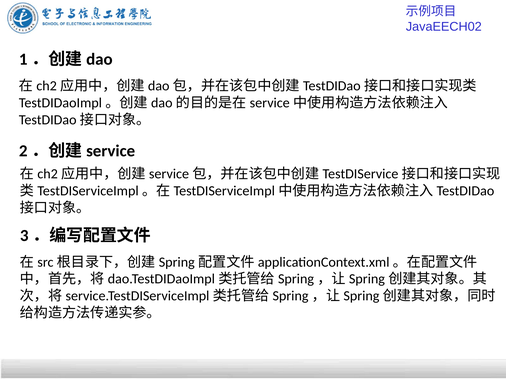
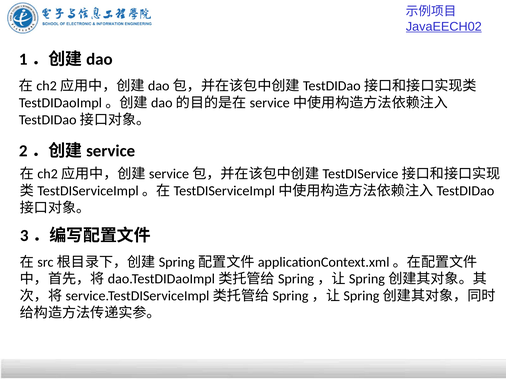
JavaEECH02 underline: none -> present (444, 27)
